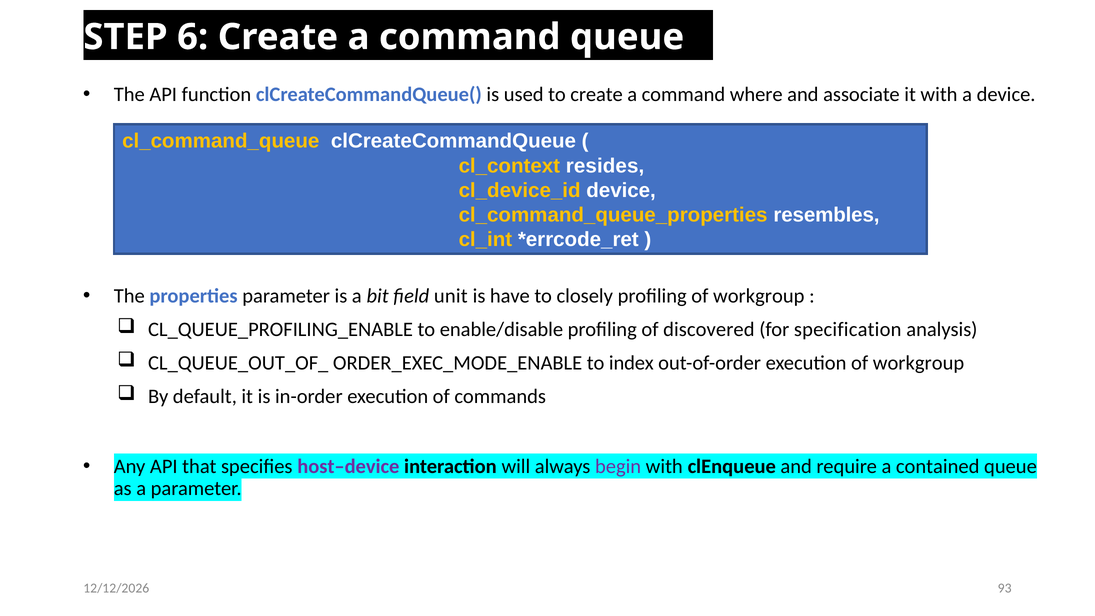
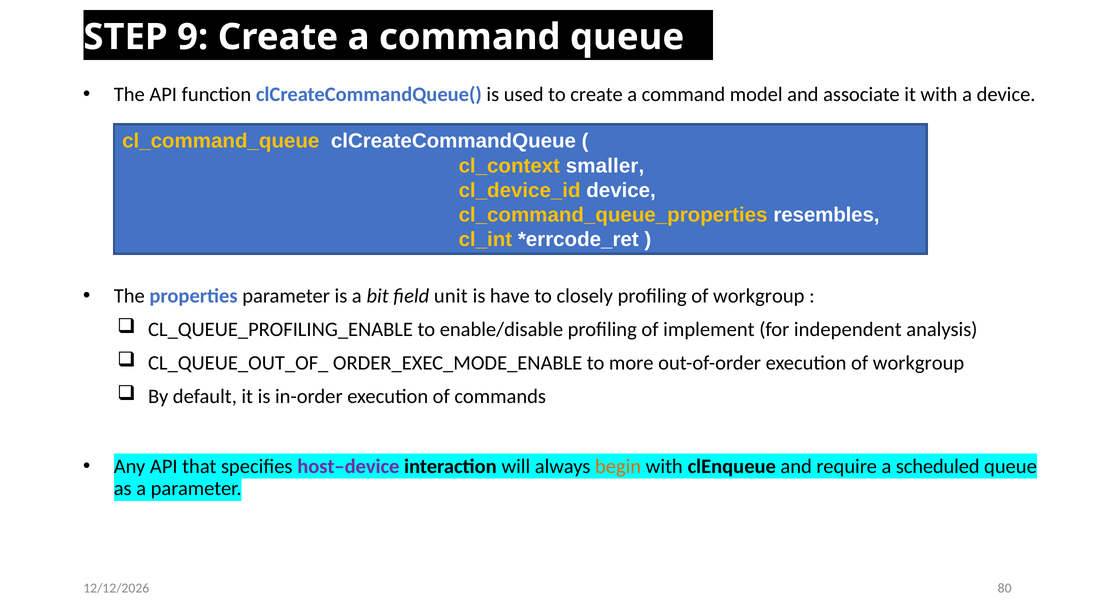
6: 6 -> 9 (193, 37)
where: where -> model (756, 94)
resides: resides -> smaller (605, 166)
discovered: discovered -> implement (709, 329)
specification: specification -> independent (848, 329)
index: index -> more (631, 363)
begin colour: purple -> orange (618, 466)
contained: contained -> scheduled (938, 466)
93: 93 -> 80 (1005, 588)
